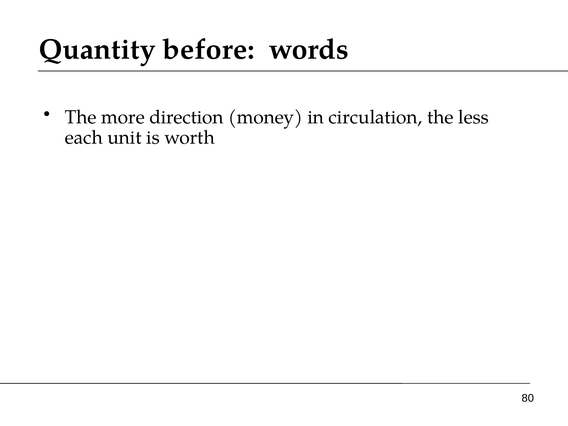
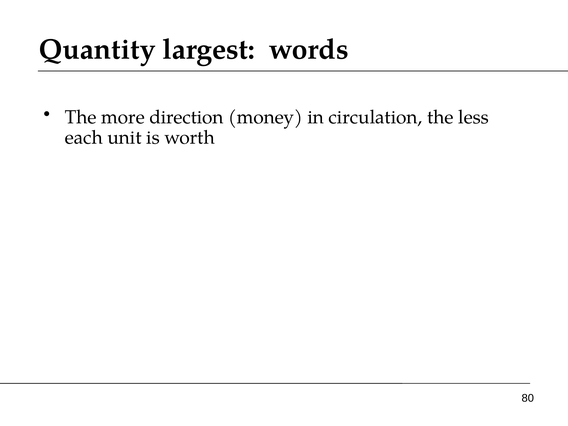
before: before -> largest (209, 49)
